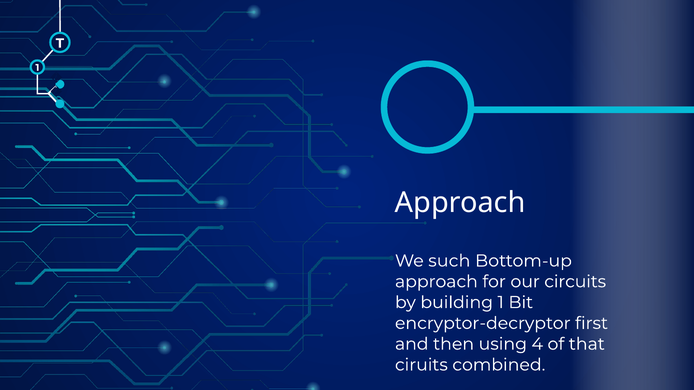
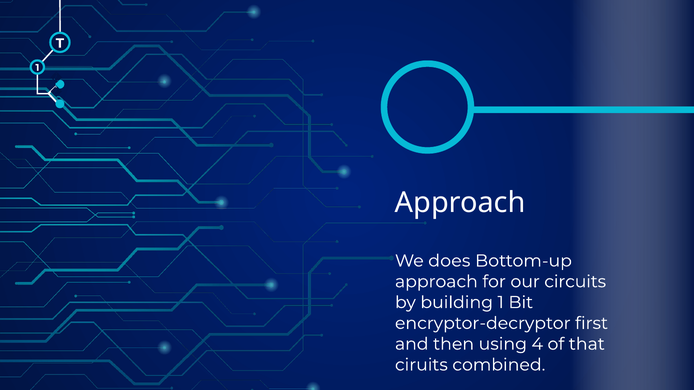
such: such -> does (449, 261)
